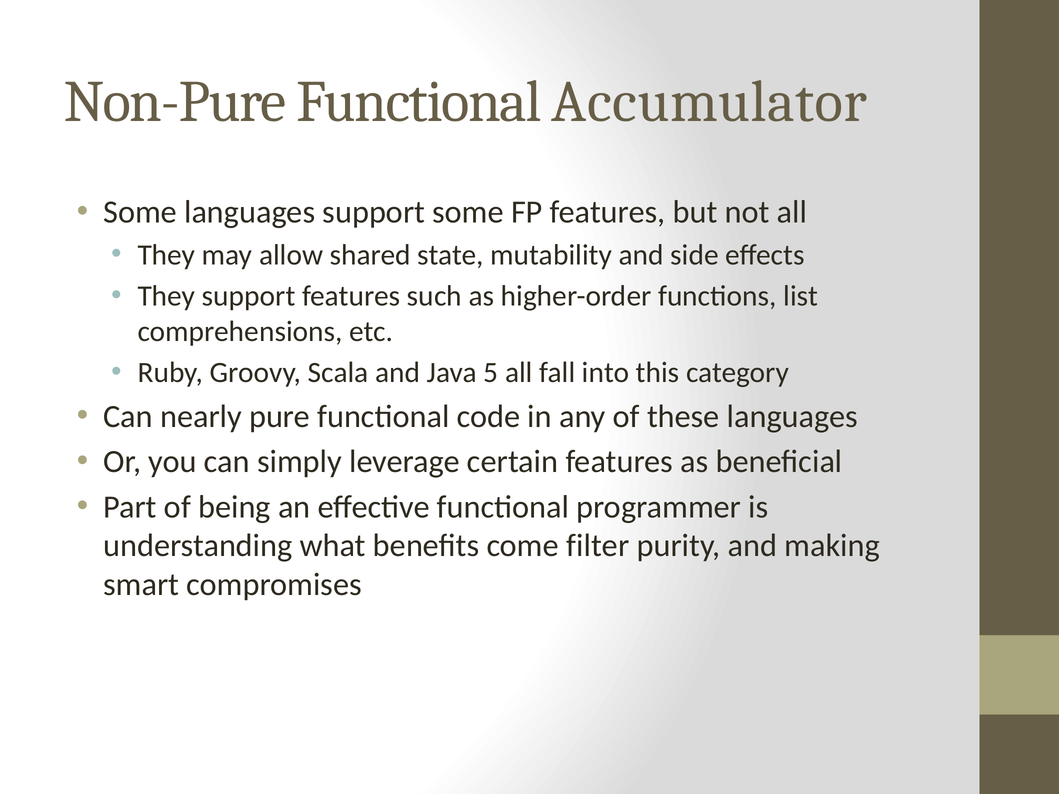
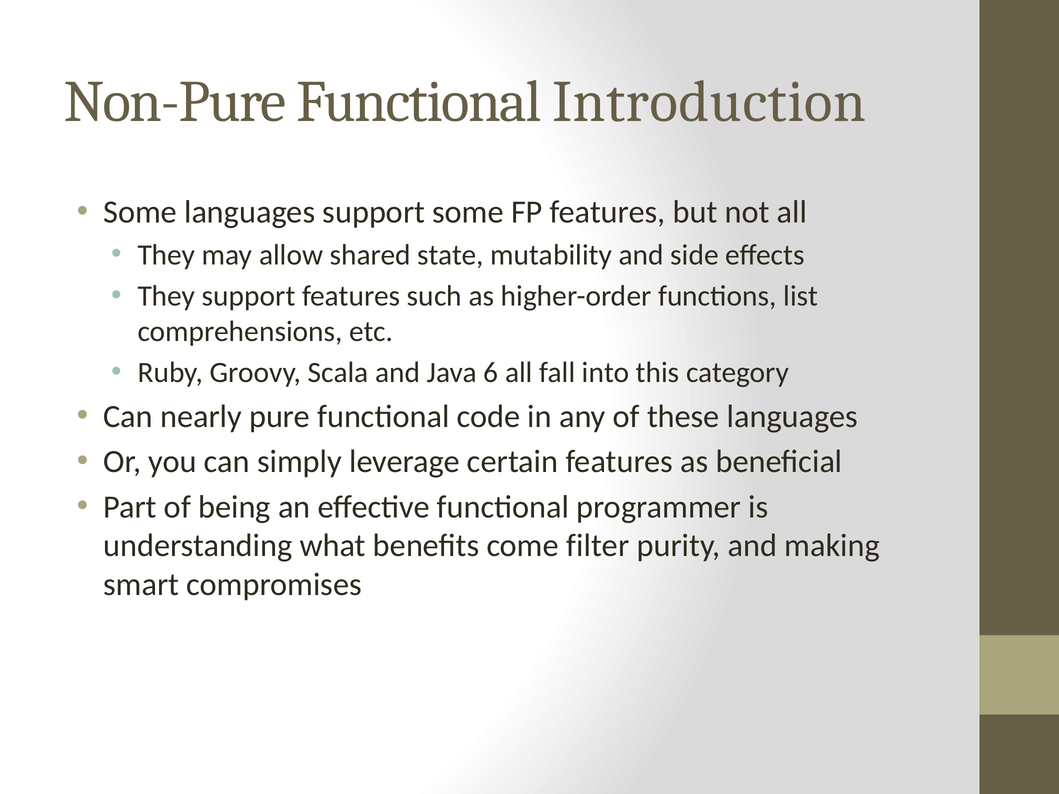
Accumulator: Accumulator -> Introduction (709, 102)
5: 5 -> 6 (491, 373)
